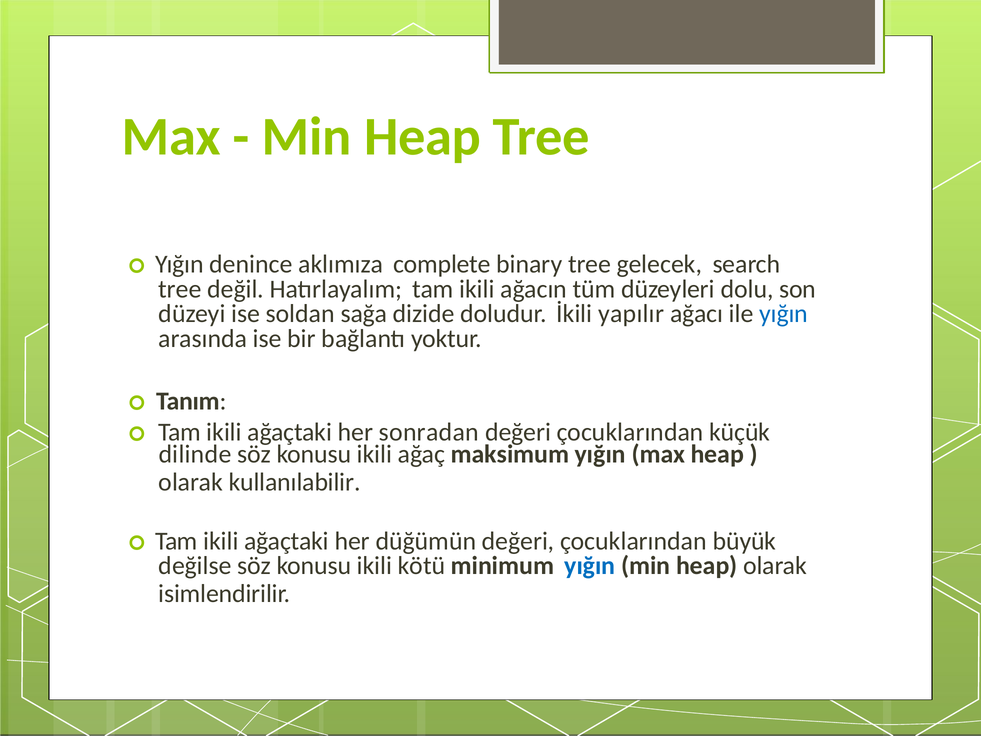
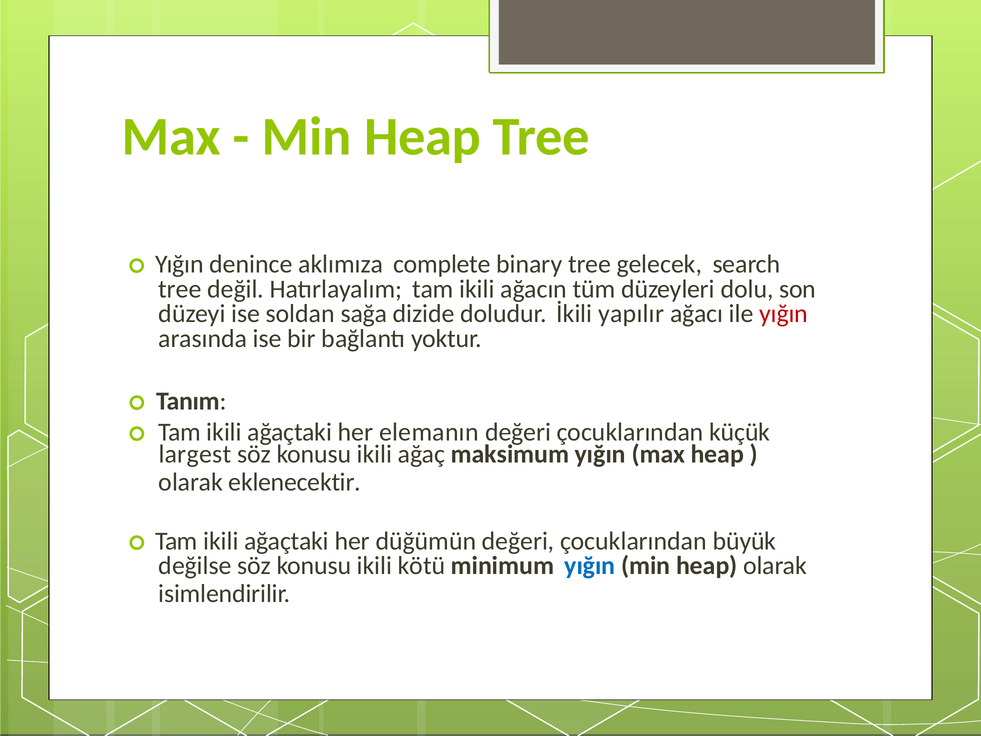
yığın colour: blue -> red (784, 314)
sonradan: sonradan -> elemanın (429, 432)
dilinde: dilinde -> largest (195, 454)
kullanılabilir: kullanılabilir -> eklenecektir (295, 482)
